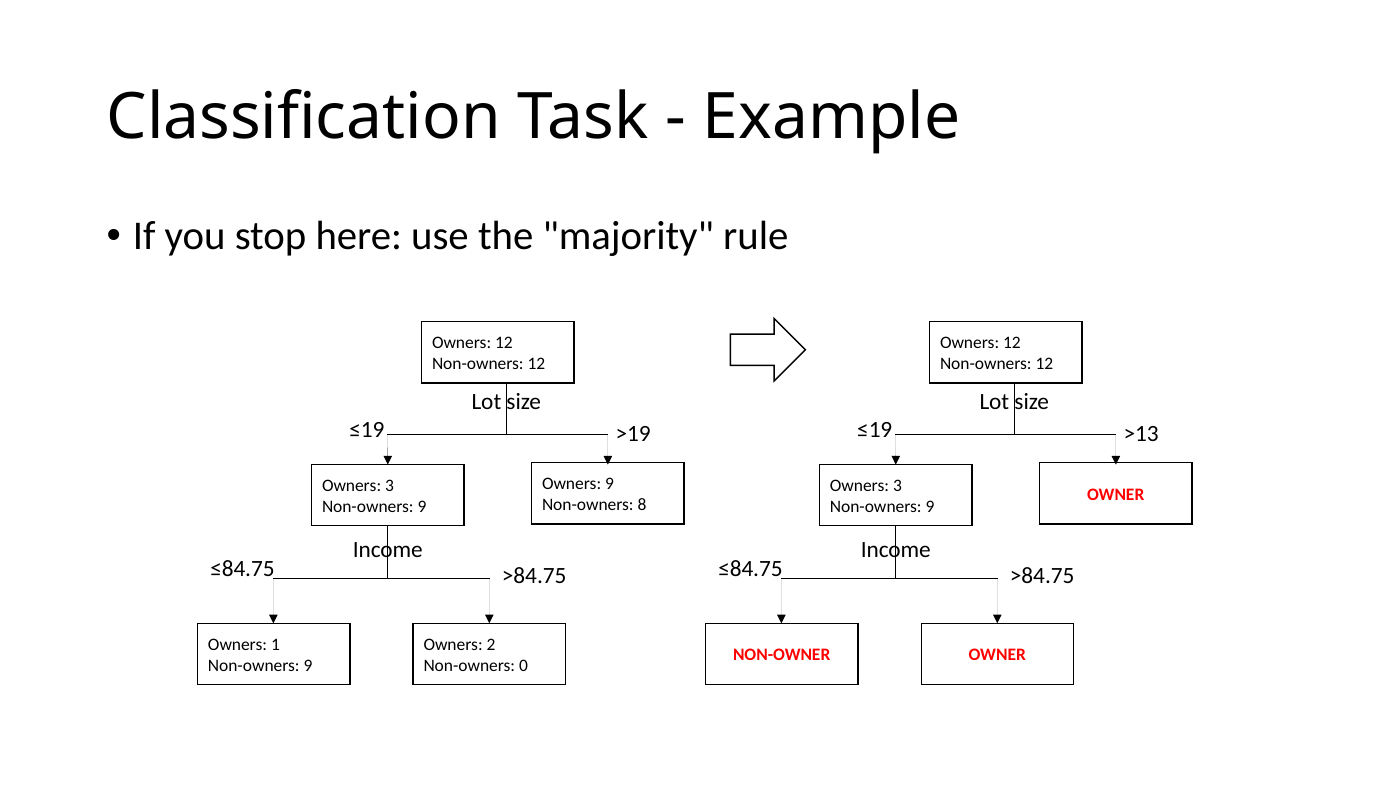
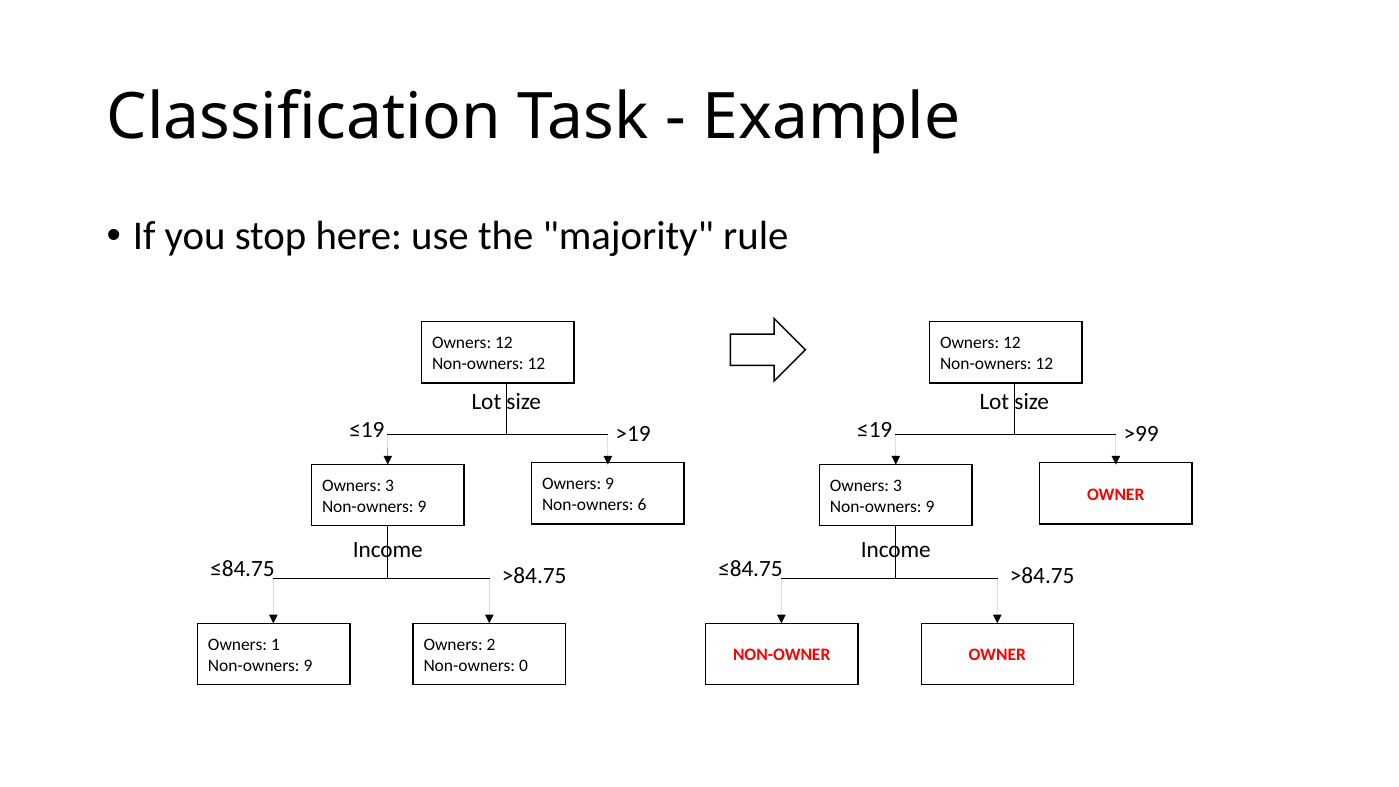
>13: >13 -> >99 (1141, 434)
8: 8 -> 6 (642, 505)
